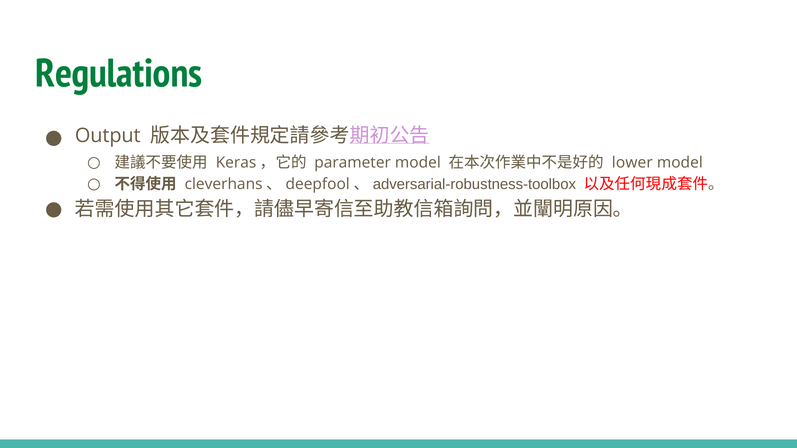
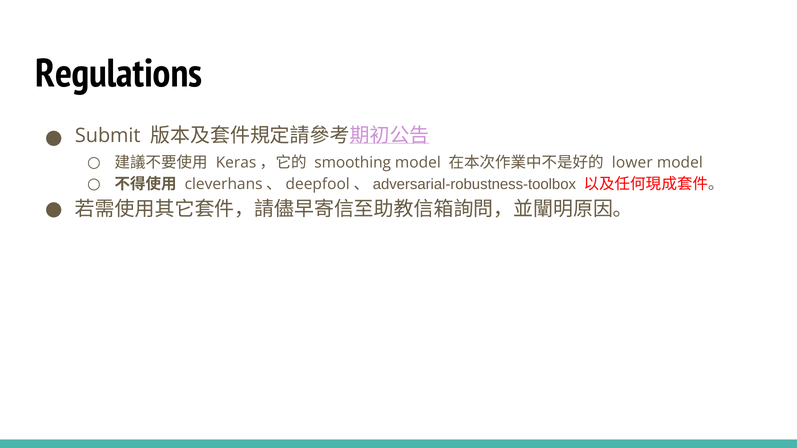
Regulations colour: green -> black (119, 73)
Output: Output -> Submit (108, 136)
parameter: parameter -> smoothing (353, 163)
